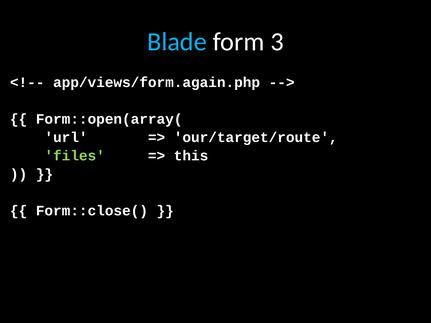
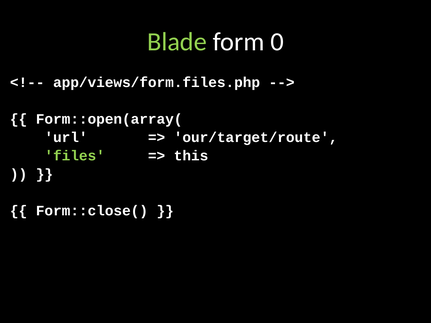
Blade colour: light blue -> light green (177, 42)
3: 3 -> 0 (277, 42)
app/views/form.again.php: app/views/form.again.php -> app/views/form.files.php (157, 82)
